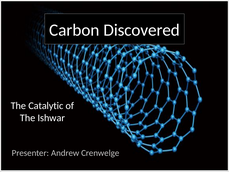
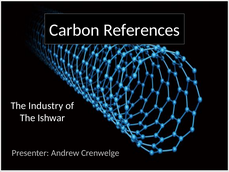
Discovered: Discovered -> References (142, 30)
Catalytic: Catalytic -> Industry (46, 106)
